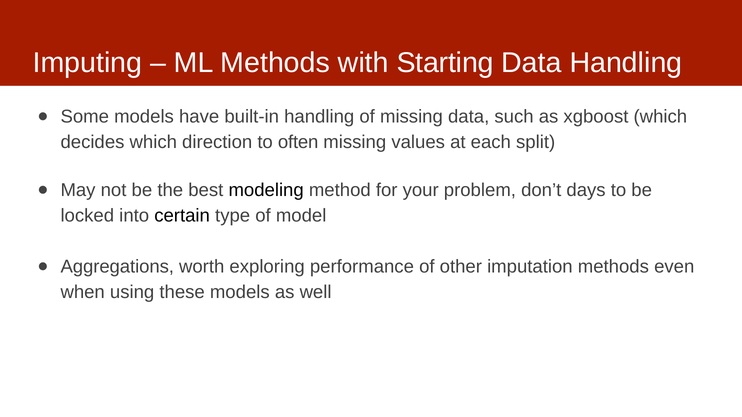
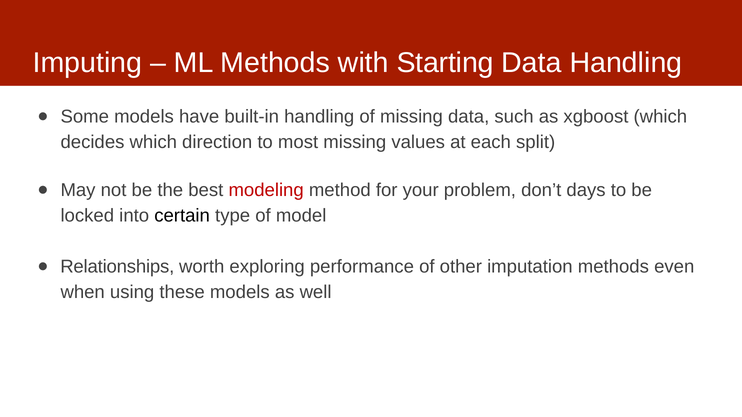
often: often -> most (298, 142)
modeling colour: black -> red (266, 190)
Aggregations: Aggregations -> Relationships (117, 267)
